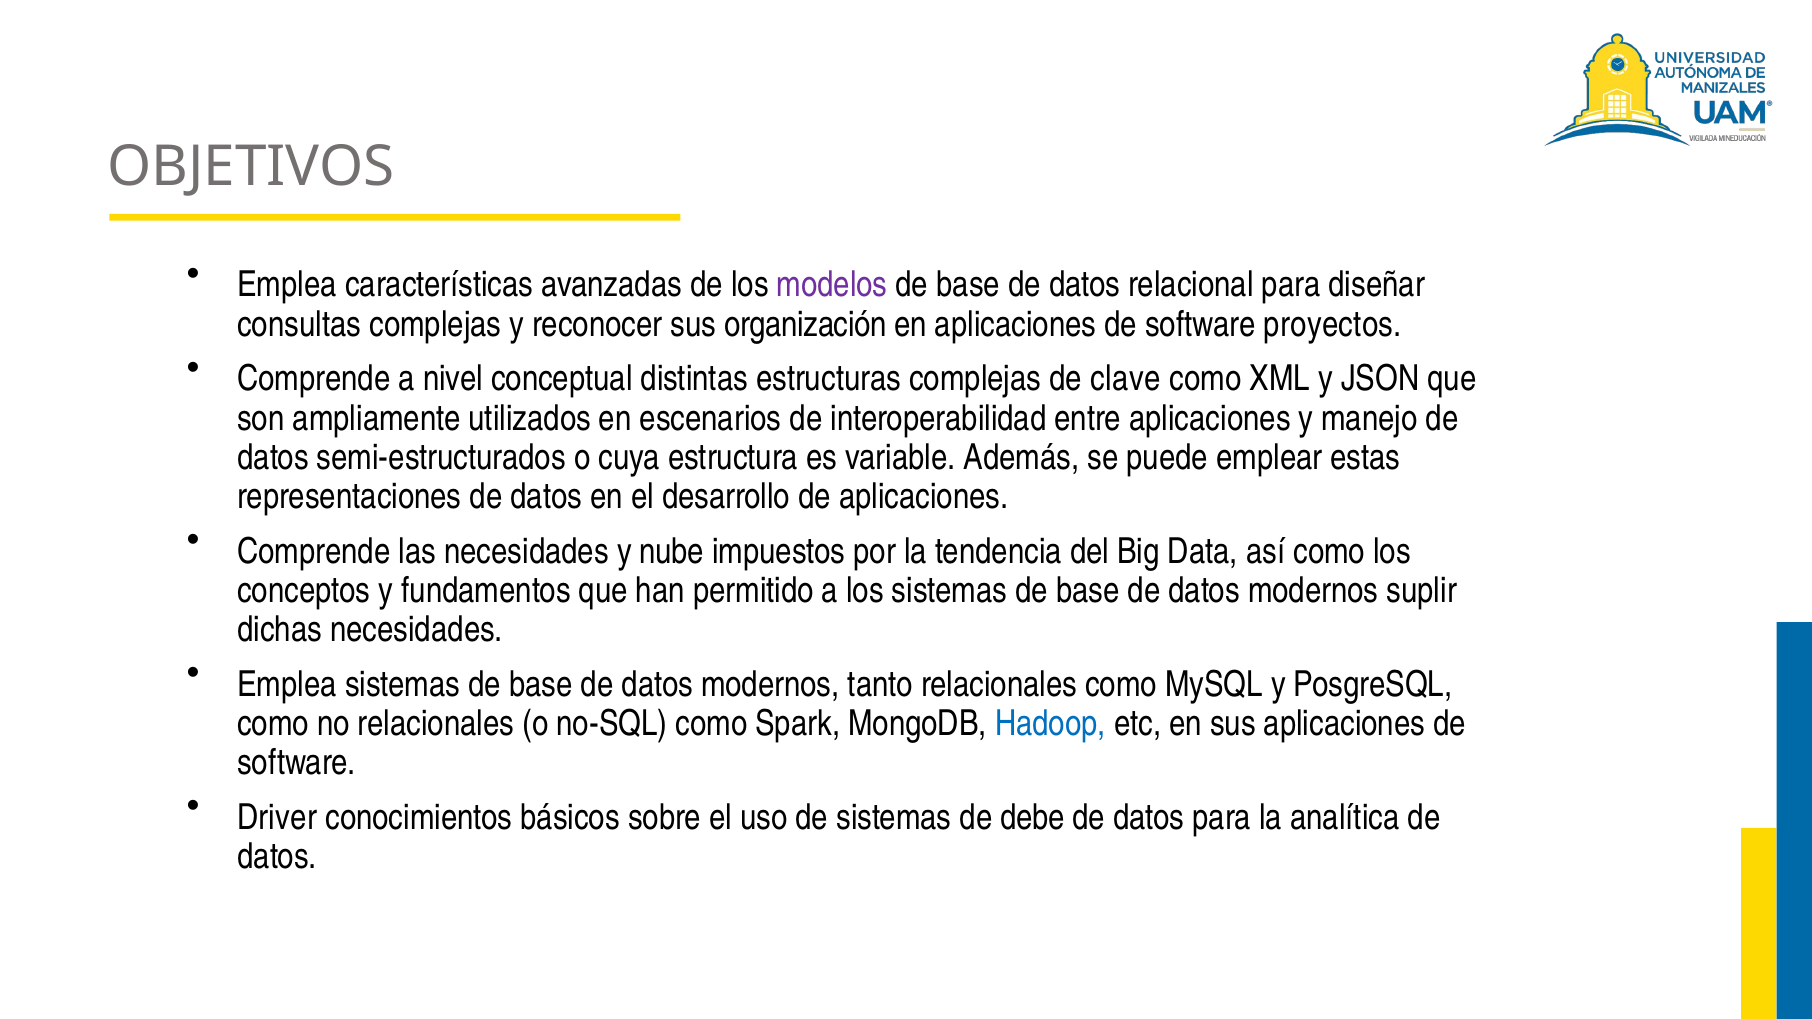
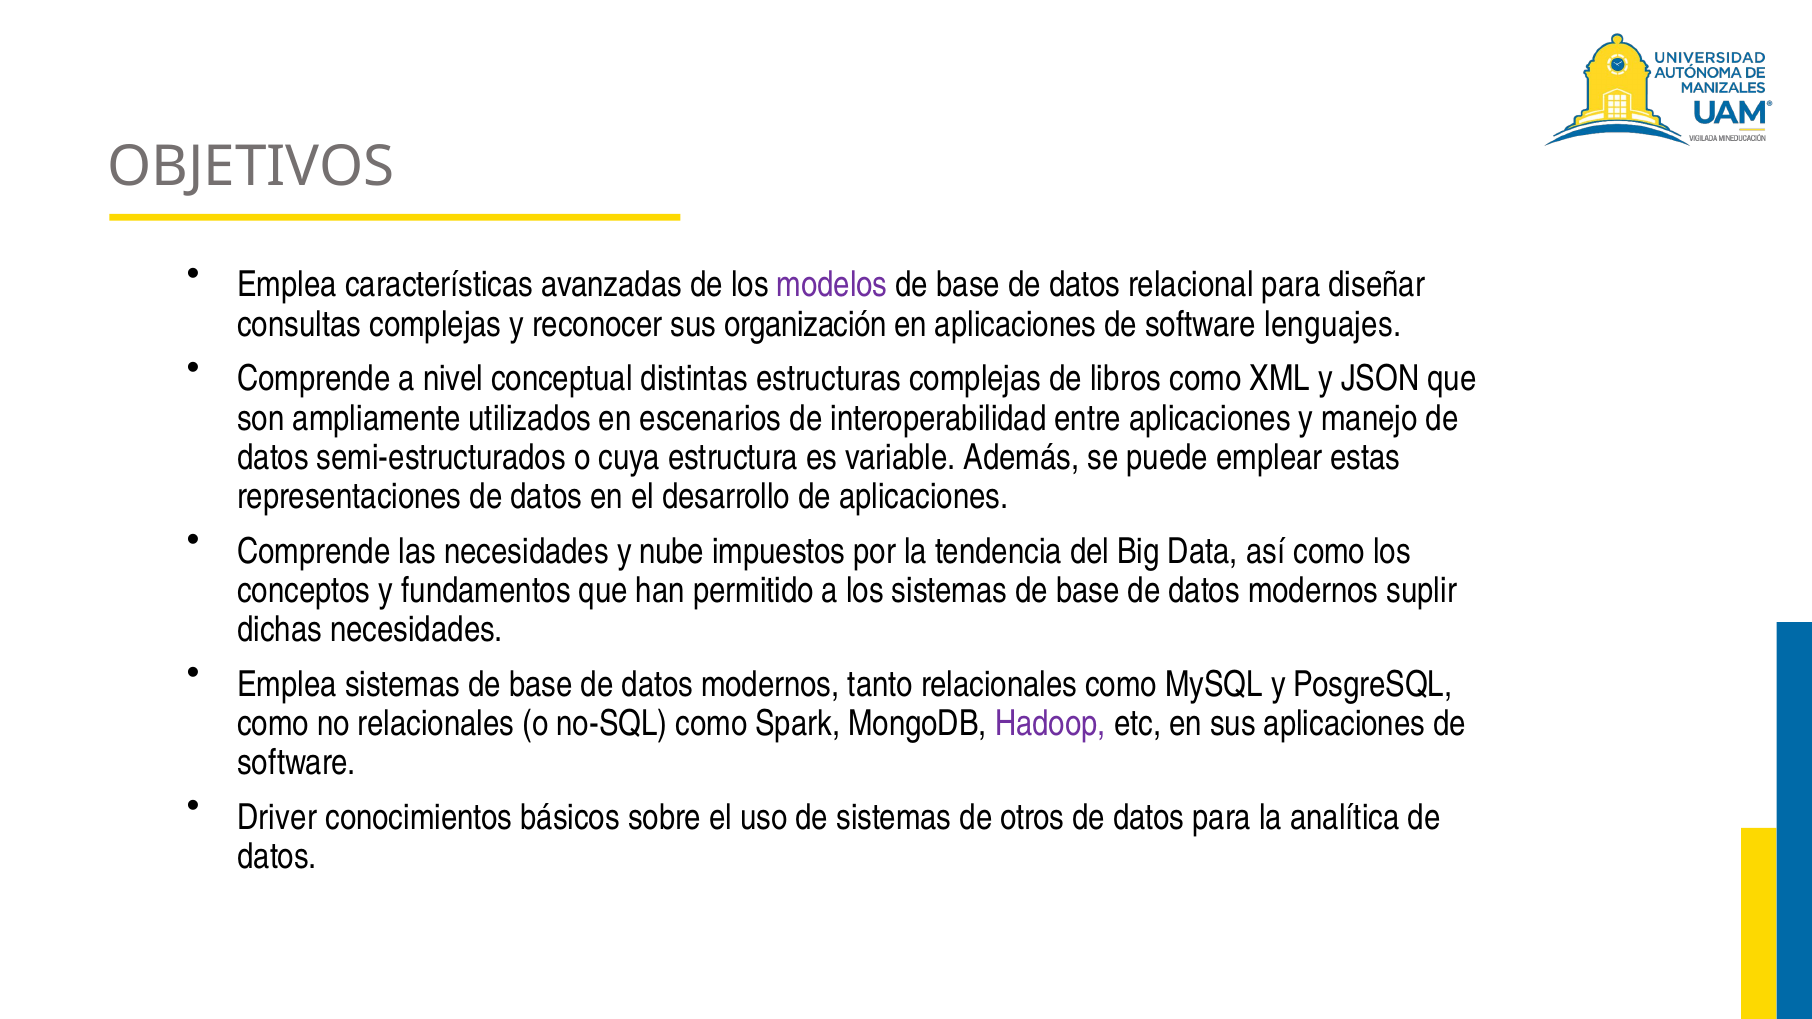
proyectos: proyectos -> lenguajes (1333, 325)
clave: clave -> libros (1126, 379)
Hadoop colour: blue -> purple (1051, 724)
debe: debe -> otros (1033, 817)
